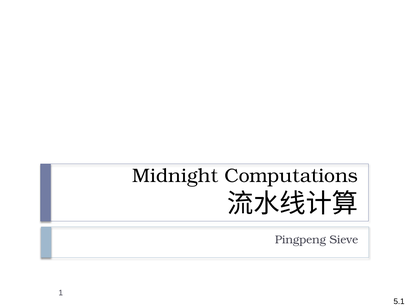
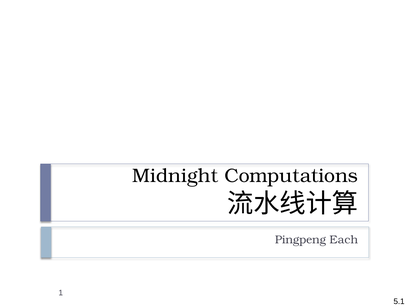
Sieve: Sieve -> Each (344, 239)
